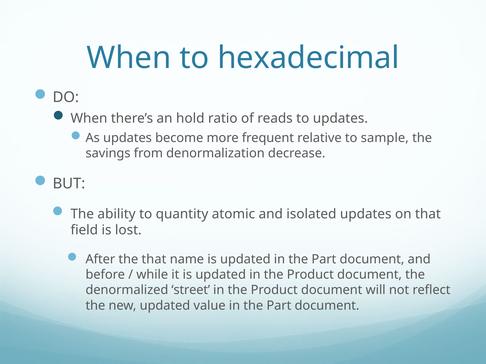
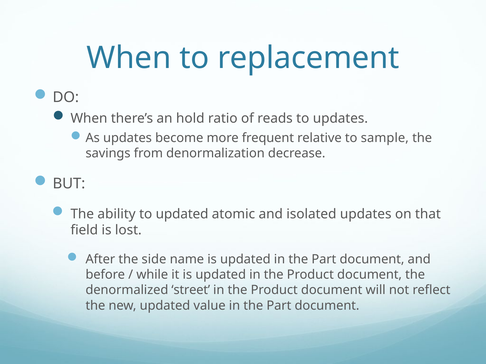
hexadecimal: hexadecimal -> replacement (308, 58)
to quantity: quantity -> updated (182, 214)
the that: that -> side (154, 260)
